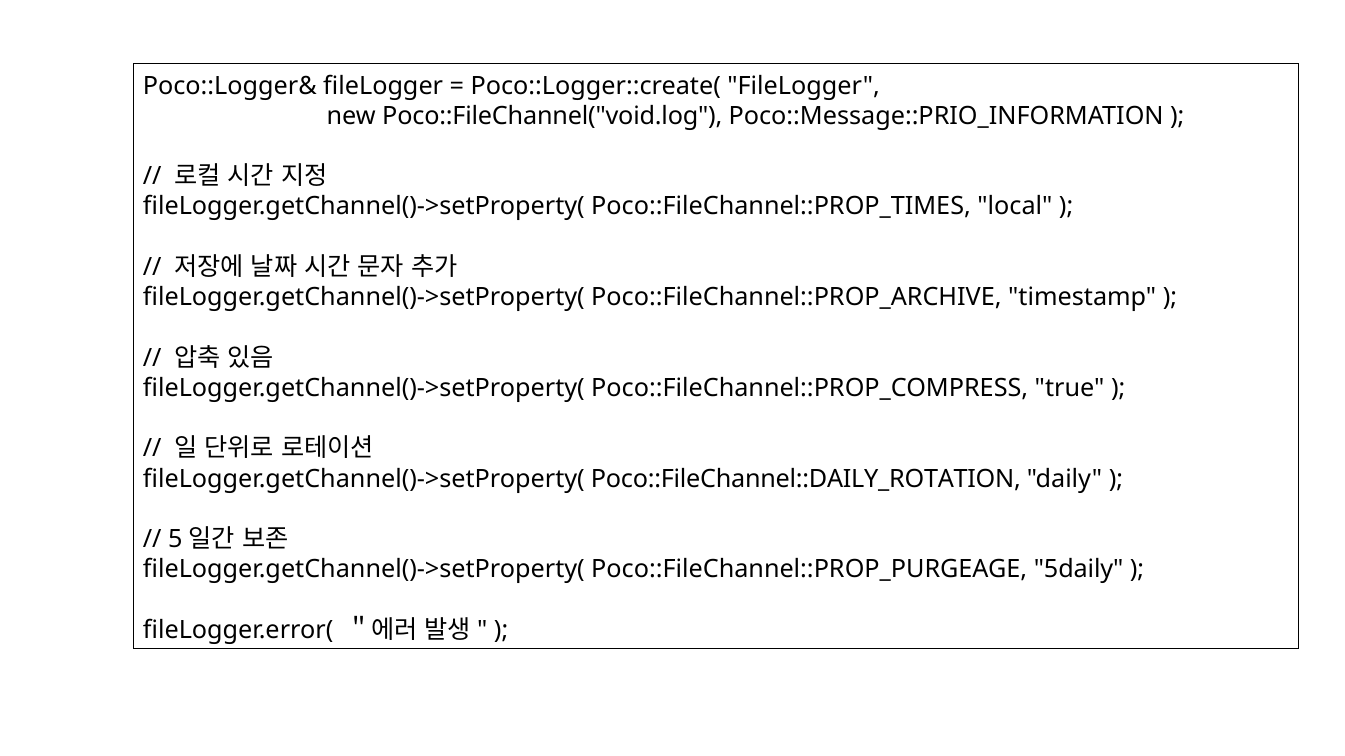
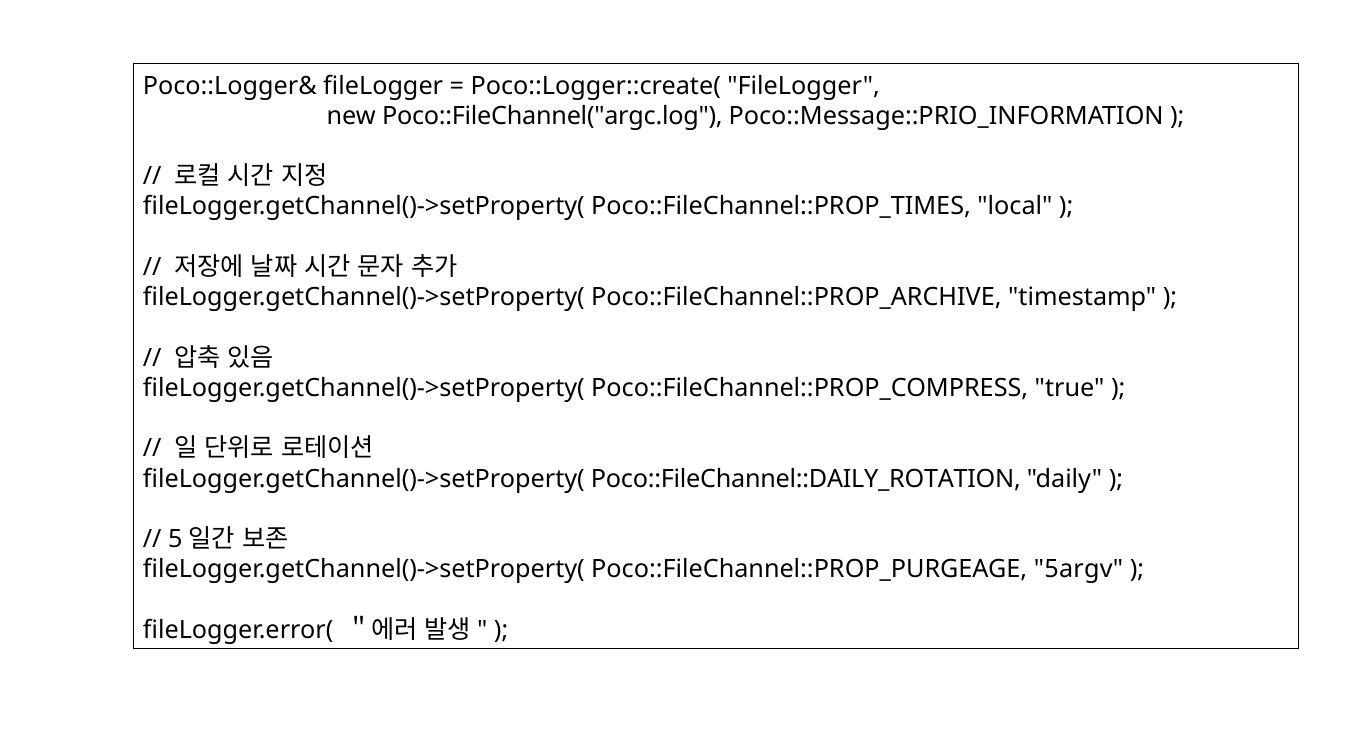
Poco::FileChannel("void.log: Poco::FileChannel("void.log -> Poco::FileChannel("argc.log (552, 116)
5daily: 5daily -> 5argv (1078, 570)
